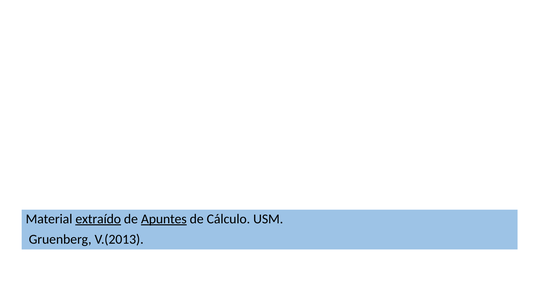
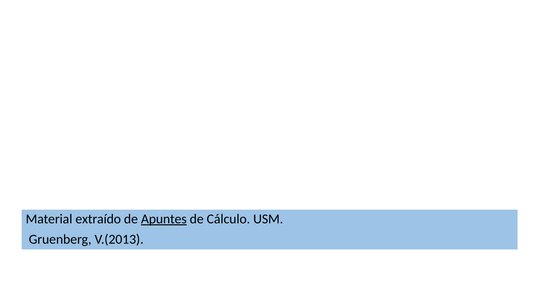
extraído underline: present -> none (98, 219)
